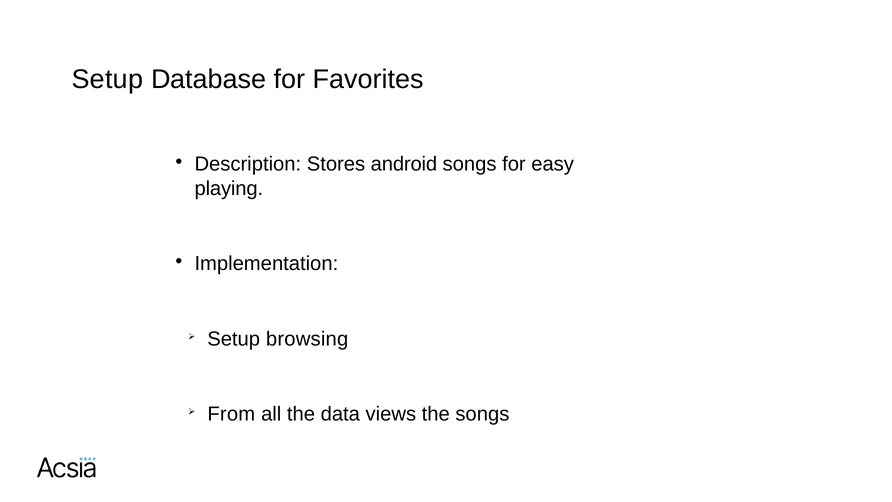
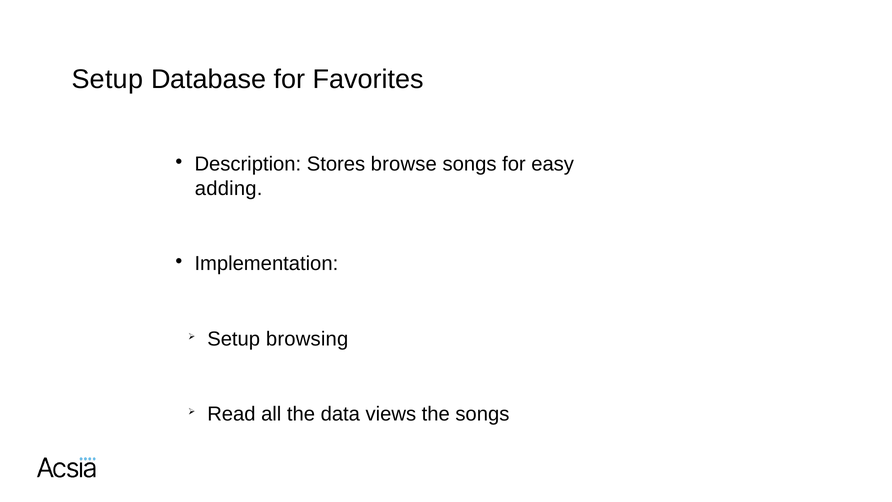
android: android -> browse (404, 164)
playing: playing -> adding (229, 188)
From: From -> Read (231, 414)
